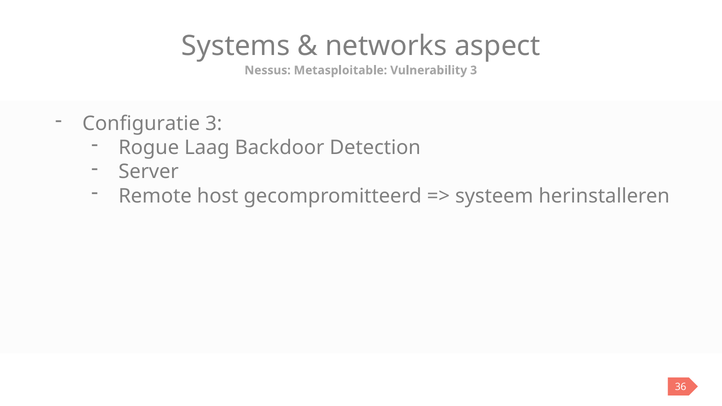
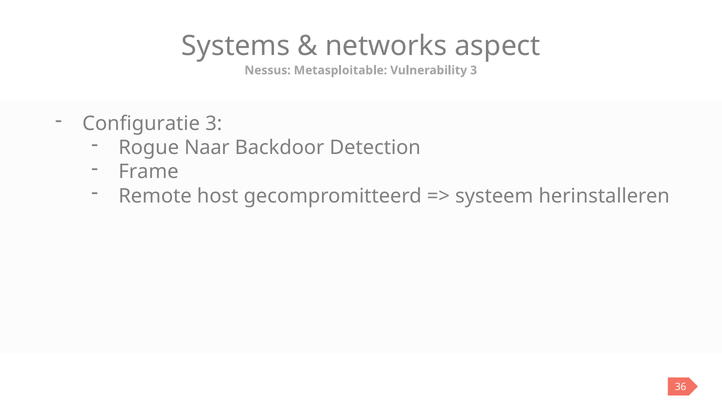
Laag: Laag -> Naar (207, 148)
Server: Server -> Frame (149, 172)
